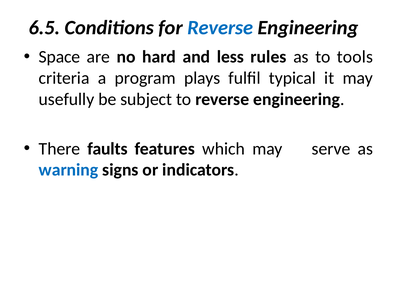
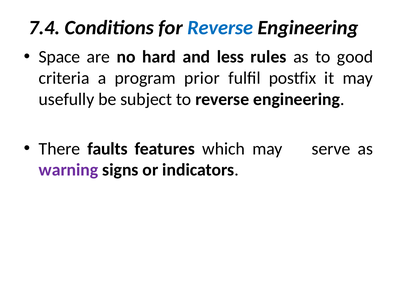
6.5: 6.5 -> 7.4 (44, 28)
tools: tools -> good (355, 57)
plays: plays -> prior (202, 78)
typical: typical -> postfix (293, 78)
warning colour: blue -> purple (68, 170)
